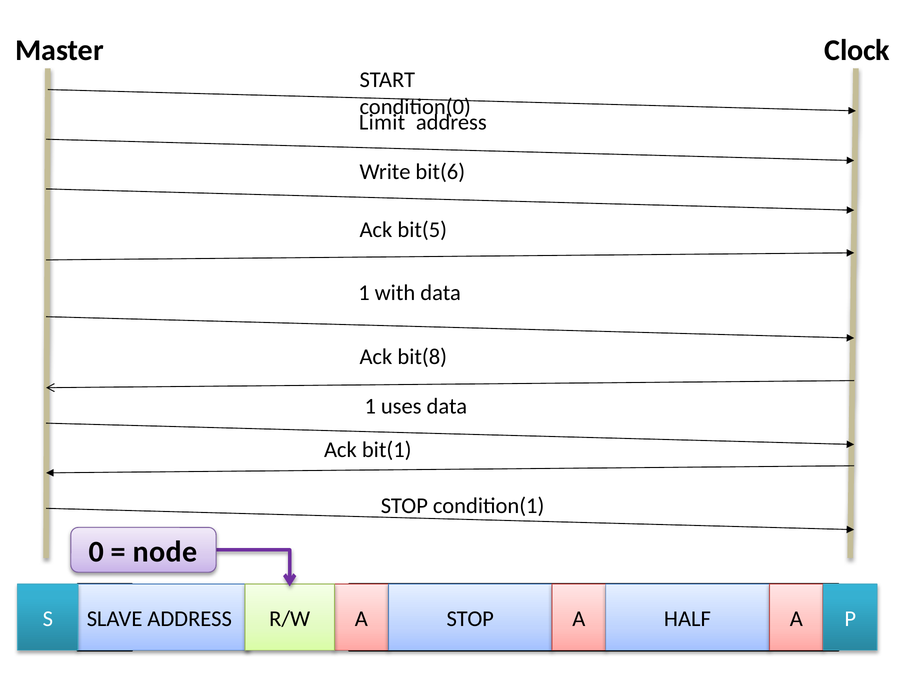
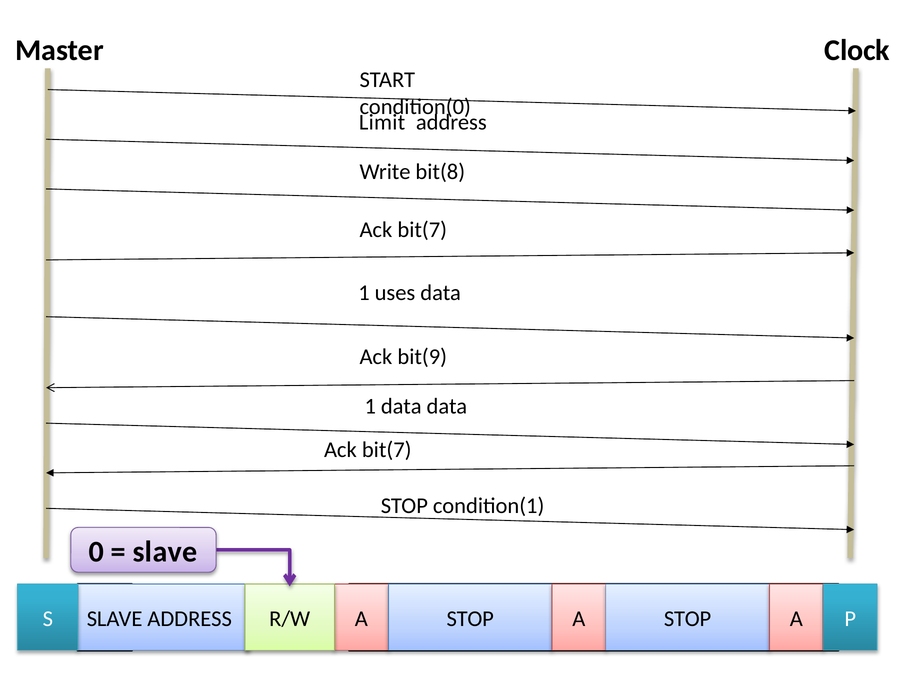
bit(6: bit(6 -> bit(8 (440, 172)
bit(5: bit(5 -> bit(7 (422, 230)
with: with -> uses (395, 293)
bit(8: bit(8 -> bit(9 (422, 357)
1 uses: uses -> data (401, 407)
bit(1: bit(1 -> bit(7 (387, 450)
node: node -> slave (165, 552)
HALF: HALF -> STOP (688, 619)
